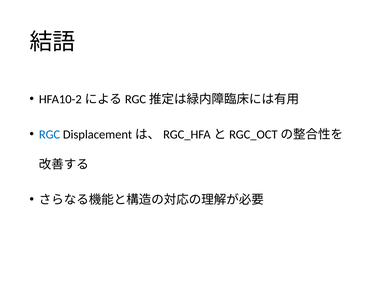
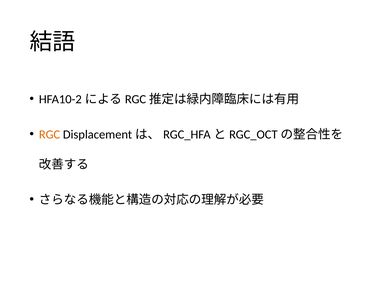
RGC colour: blue -> orange (50, 135)
